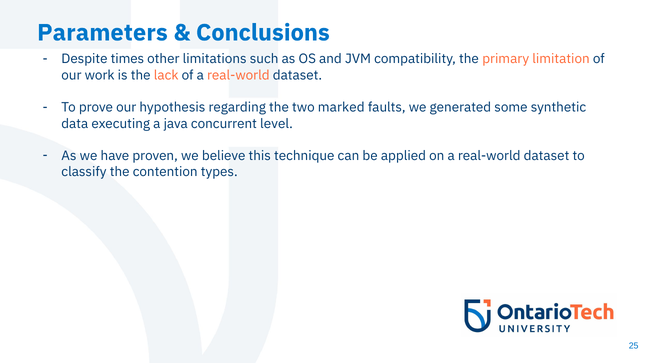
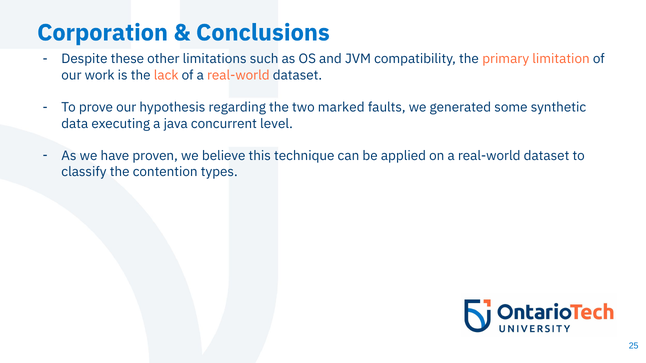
Parameters: Parameters -> Corporation (103, 33)
times: times -> these (127, 59)
